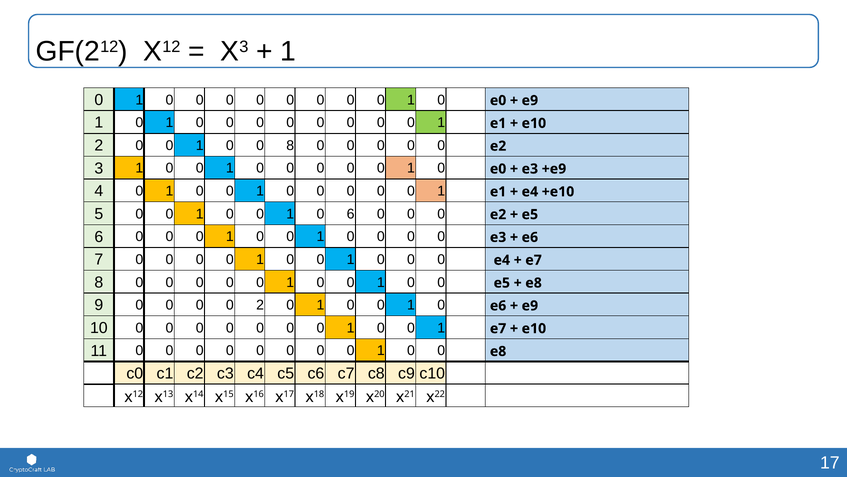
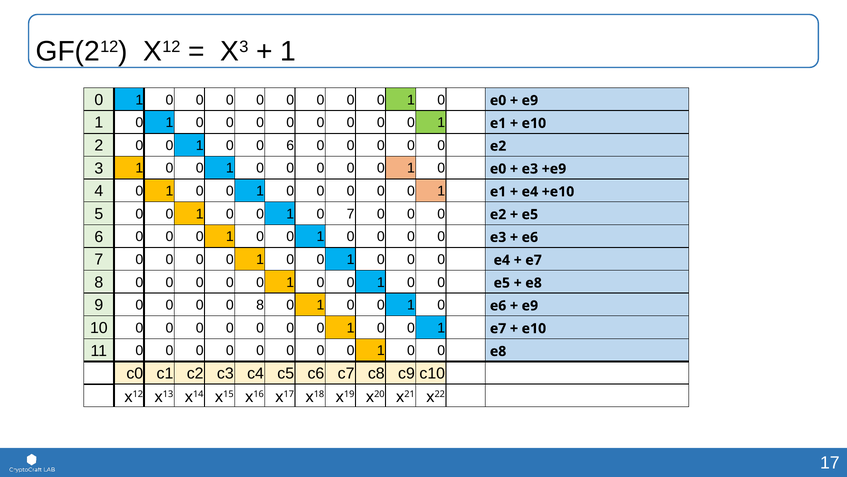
0 8: 8 -> 6 (290, 145)
0 6: 6 -> 7 (351, 214)
0 2: 2 -> 8 (260, 305)
